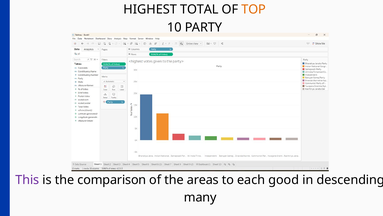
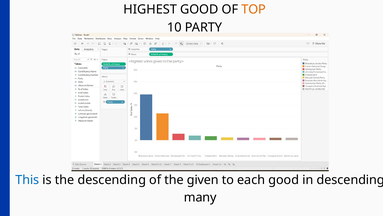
HIGHEST TOTAL: TOTAL -> GOOD (199, 9)
This colour: purple -> blue (27, 180)
the comparison: comparison -> descending (112, 180)
areas: areas -> given (203, 180)
